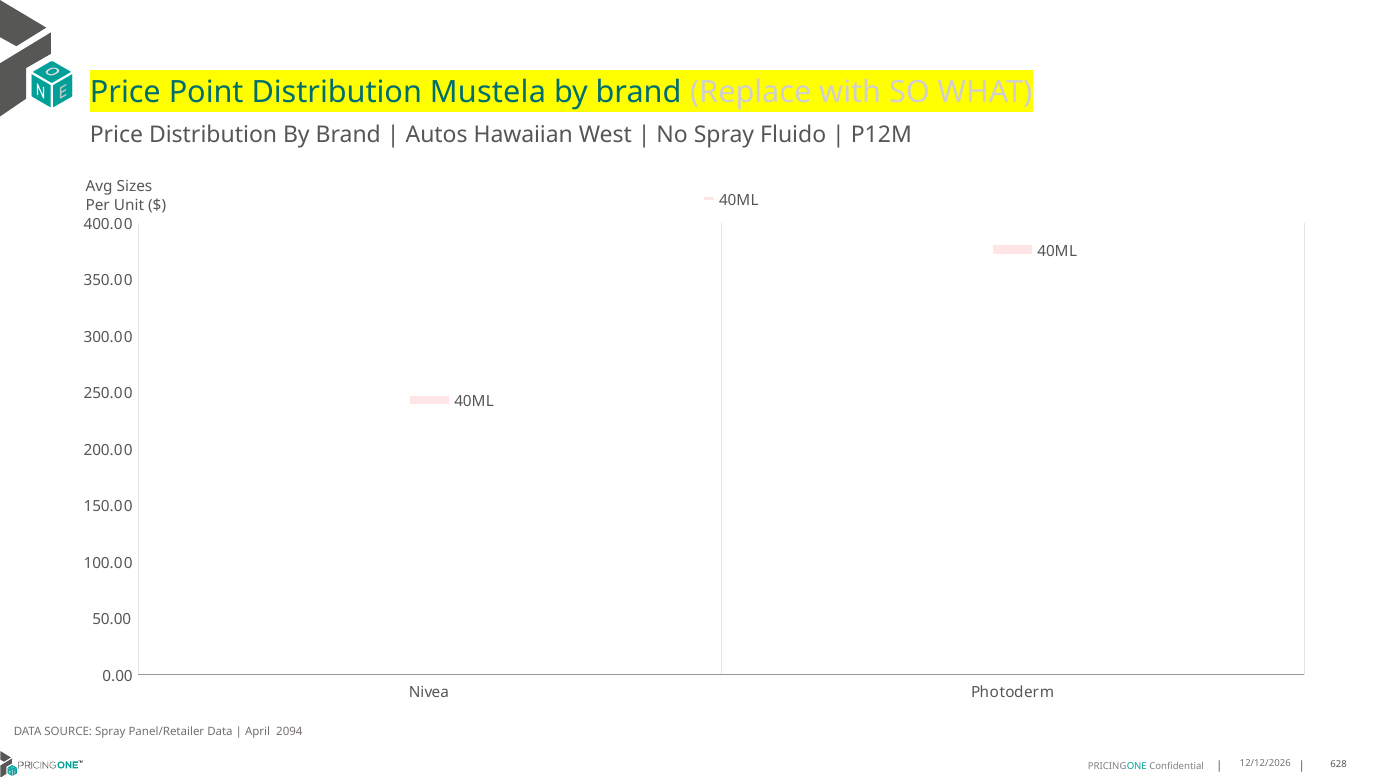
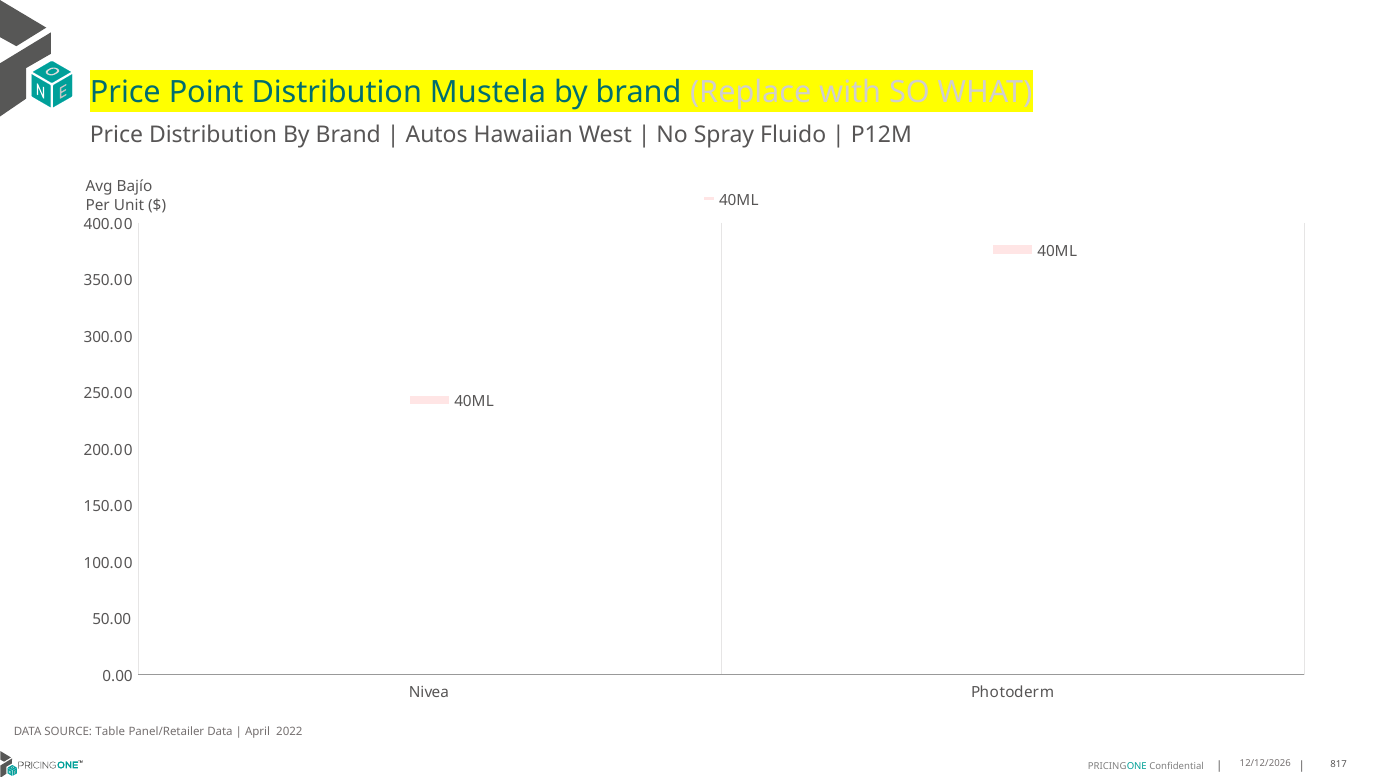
Sizes: Sizes -> Bajío (134, 187)
SOURCE Spray: Spray -> Table (110, 732)
2094: 2094 -> 2022 (289, 732)
628: 628 -> 817 (1339, 764)
